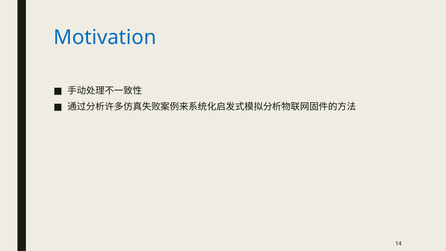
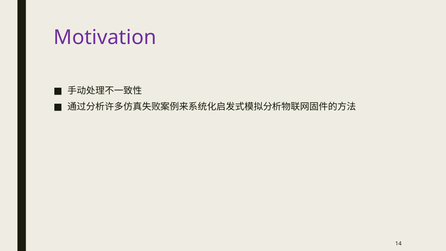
Motivation colour: blue -> purple (105, 37)
